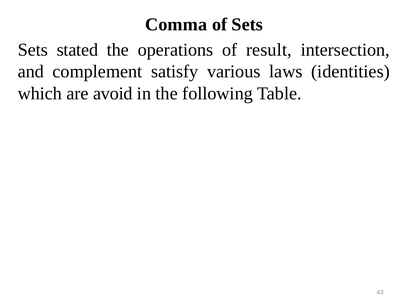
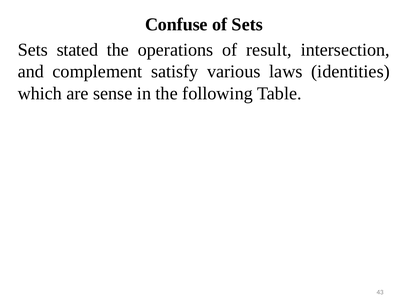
Comma: Comma -> Confuse (176, 24)
avoid: avoid -> sense (113, 93)
